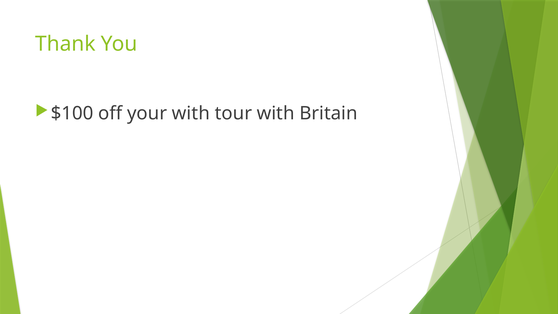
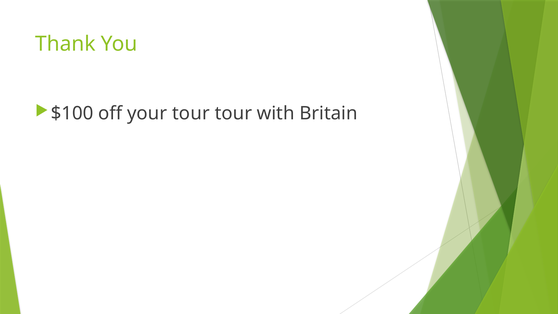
your with: with -> tour (191, 113)
